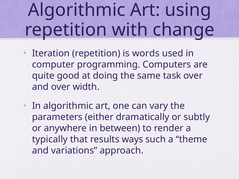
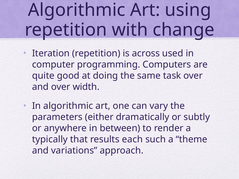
words: words -> across (146, 53)
ways: ways -> each (132, 140)
